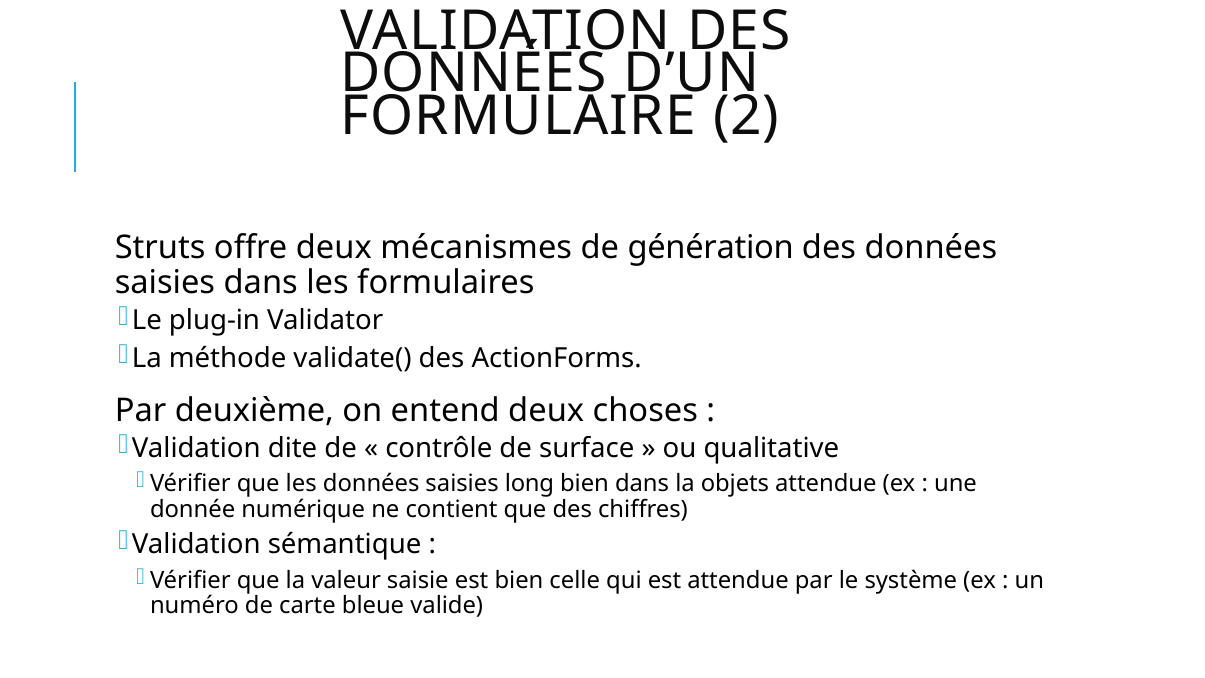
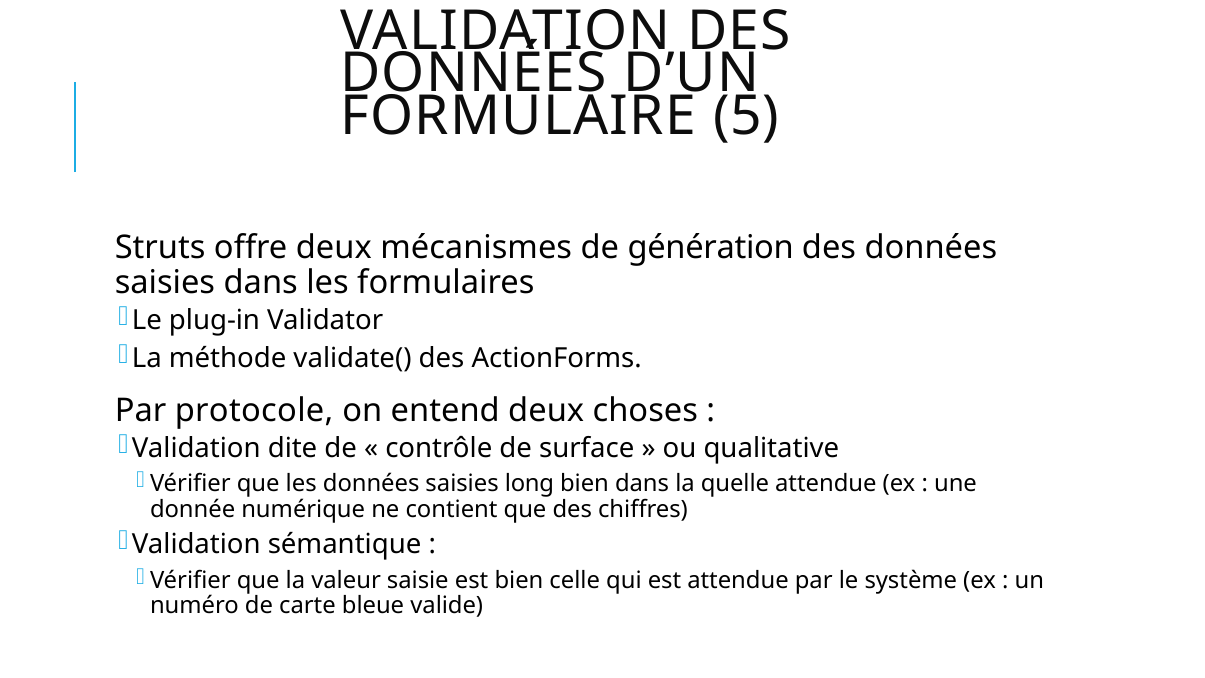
2: 2 -> 5 (746, 116)
deuxième: deuxième -> protocole (254, 411)
objets: objets -> quelle (735, 484)
